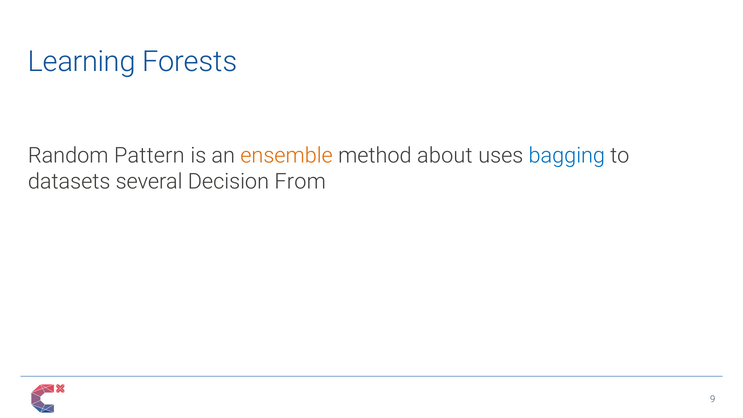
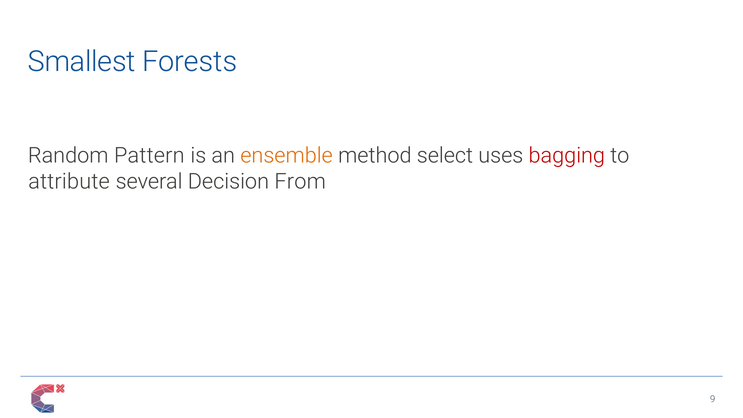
Learning: Learning -> Smallest (82, 62)
about: about -> select (445, 155)
bagging colour: blue -> red (567, 155)
datasets: datasets -> attribute (69, 181)
